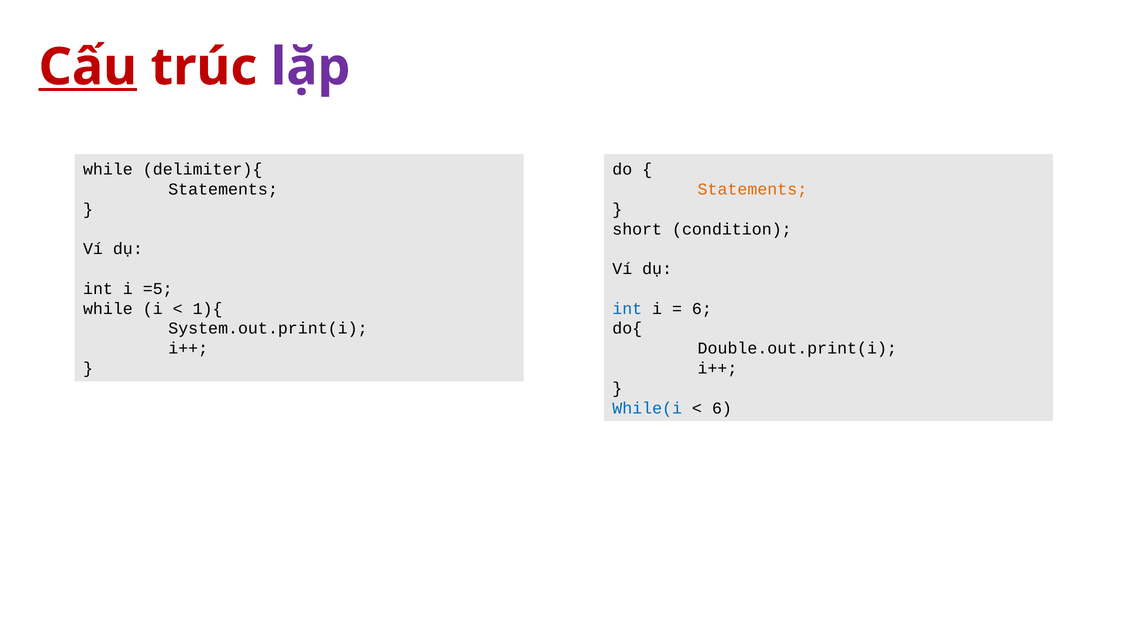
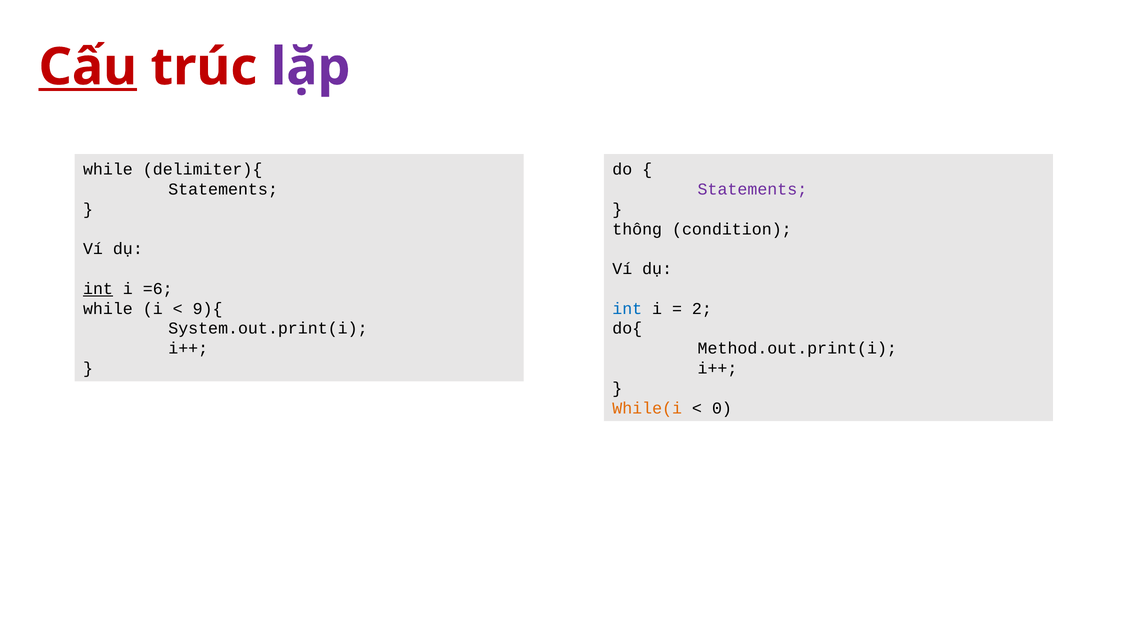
Statements colour: orange -> purple (752, 189)
short: short -> thông (637, 229)
int underline: none -> present (98, 289)
=5: =5 -> =6 (158, 289)
1){: 1){ -> 9){ (208, 309)
6: 6 -> 2 (702, 309)
Double.out.print(i: Double.out.print(i -> Method.out.print(i (797, 349)
While(i colour: blue -> orange (647, 408)
6: 6 -> 0 (722, 408)
